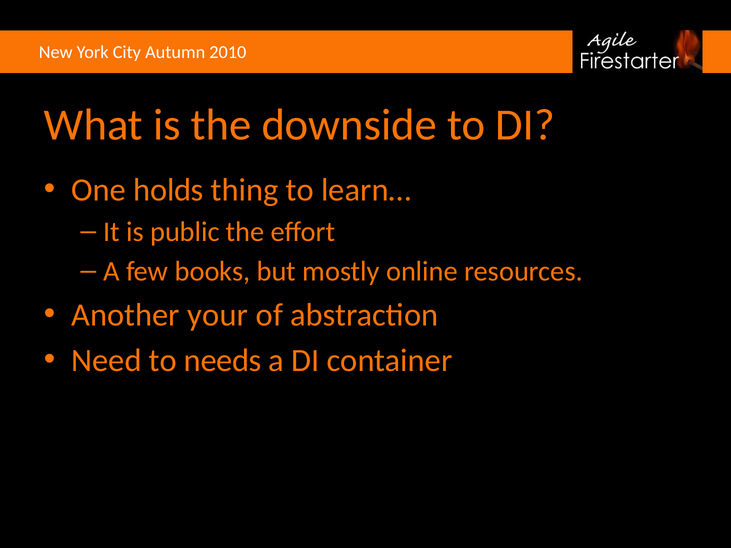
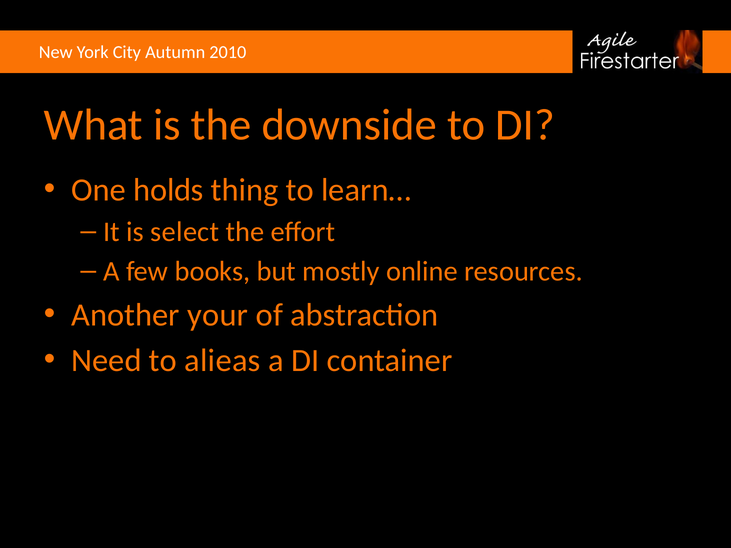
public: public -> select (185, 232)
needs: needs -> alieas (222, 360)
